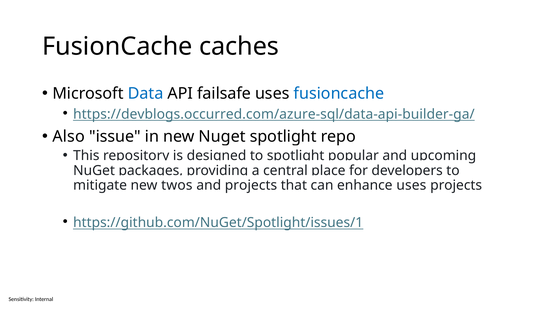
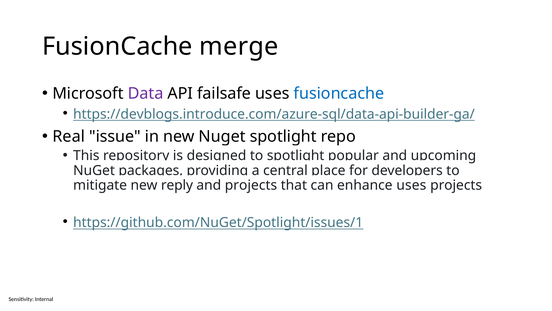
caches: caches -> merge (239, 46)
Data colour: blue -> purple (146, 93)
https://devblogs.occurred.com/azure-sql/data-api-builder-ga/: https://devblogs.occurred.com/azure-sql/data-api-builder-ga/ -> https://devblogs.introduce.com/azure-sql/data-api-builder-ga/ (274, 114)
Also: Also -> Real (69, 136)
twos: twos -> reply (177, 185)
